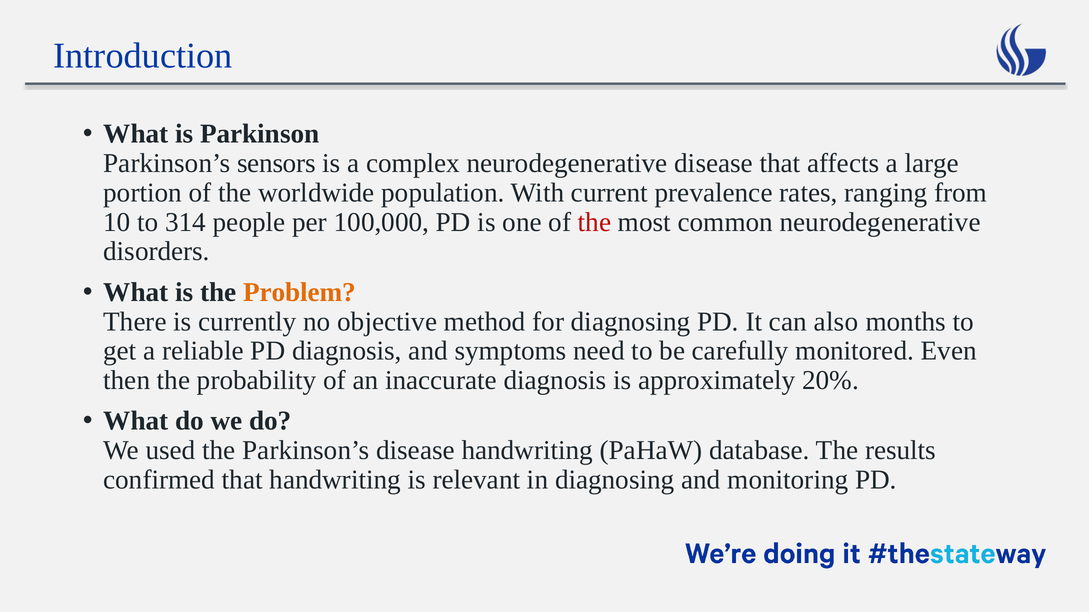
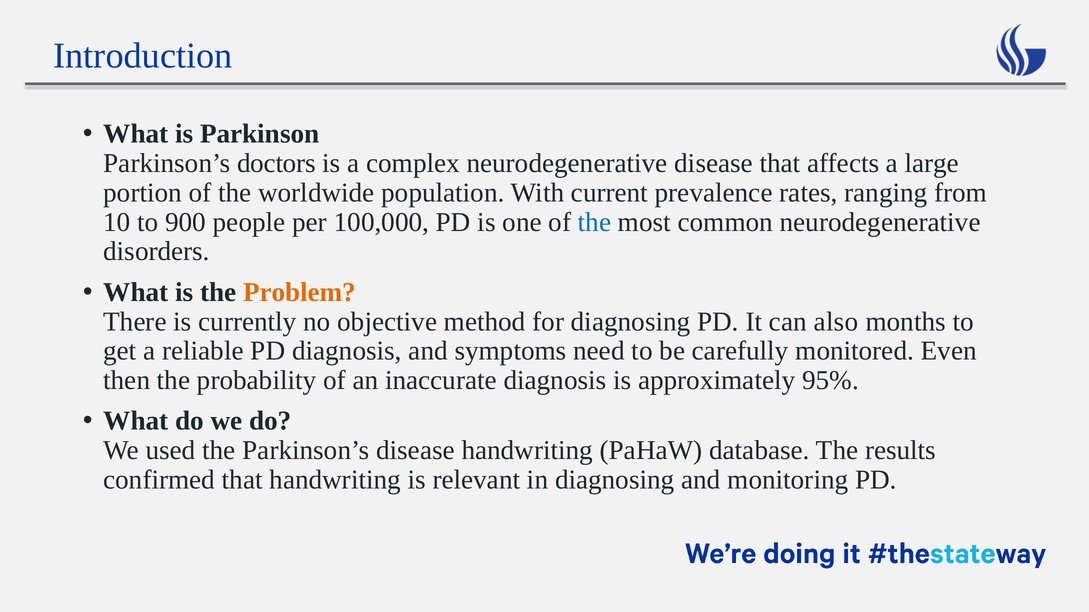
sensors: sensors -> doctors (276, 164)
314: 314 -> 900 (186, 222)
the colour: red -> blue (595, 222)
20%: 20% -> 95% (831, 381)
